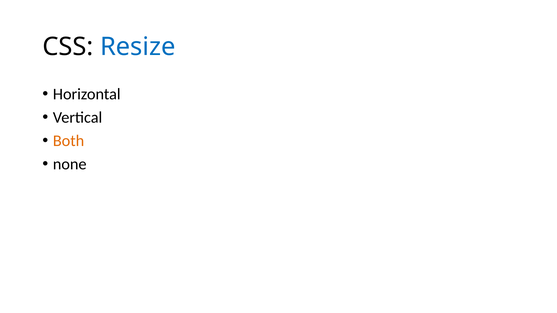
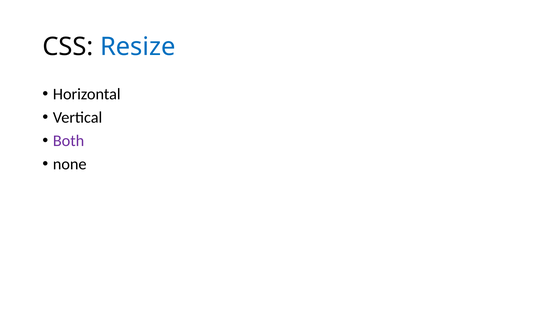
Both colour: orange -> purple (69, 141)
